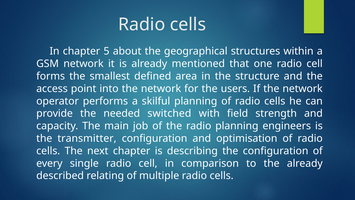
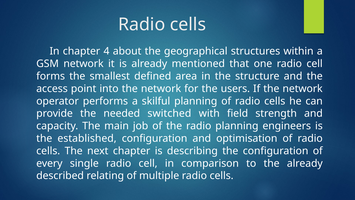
5: 5 -> 4 (107, 51)
transmitter: transmitter -> established (87, 138)
